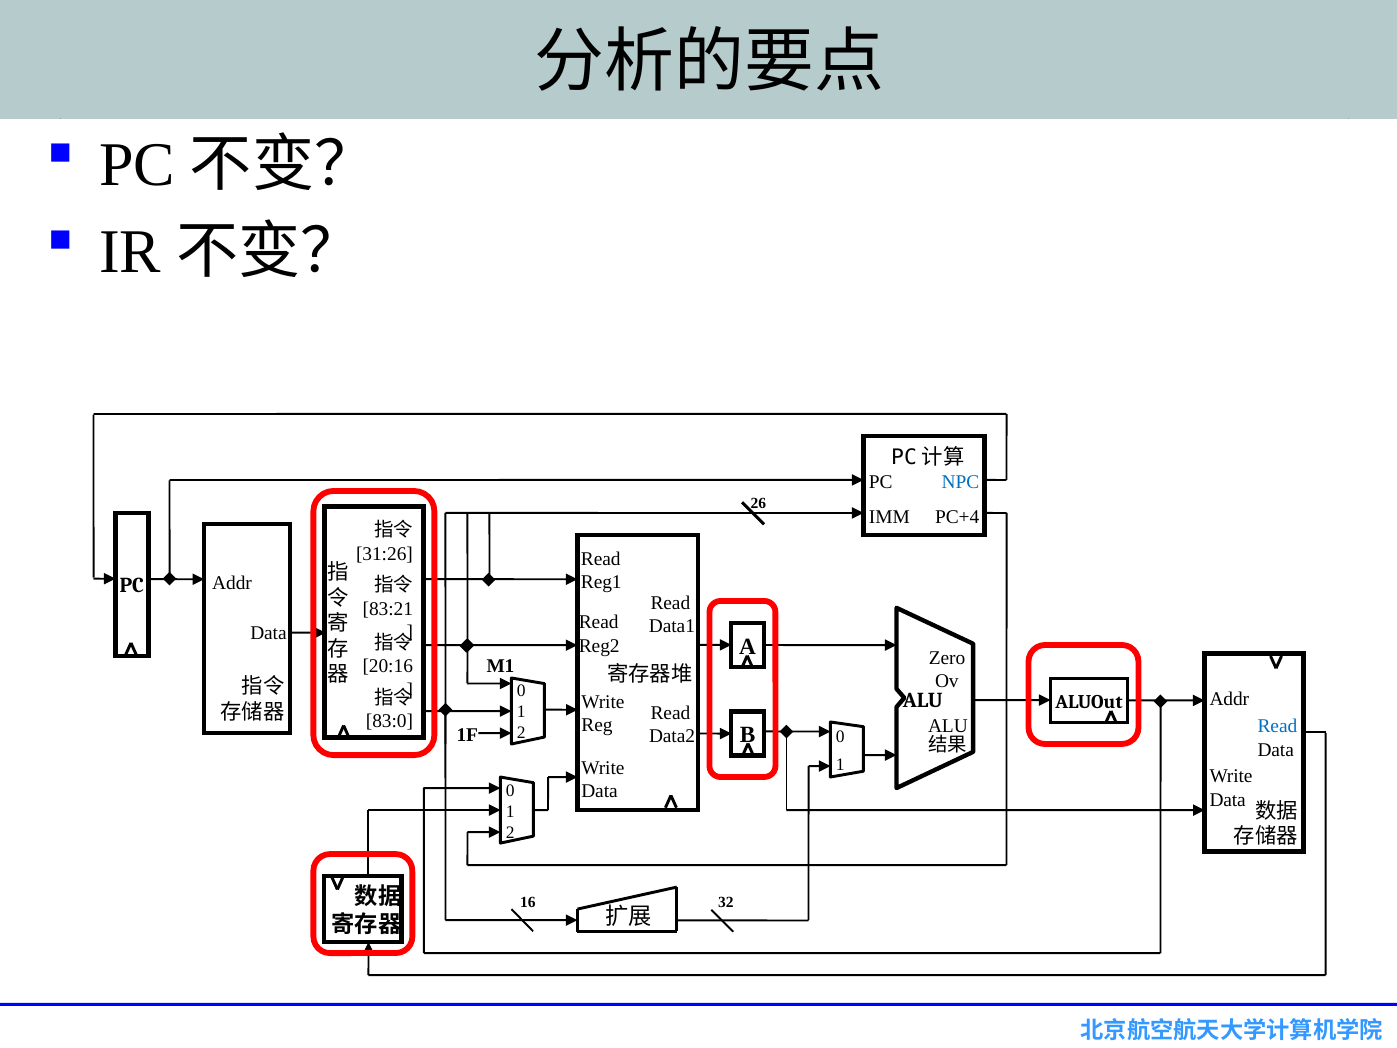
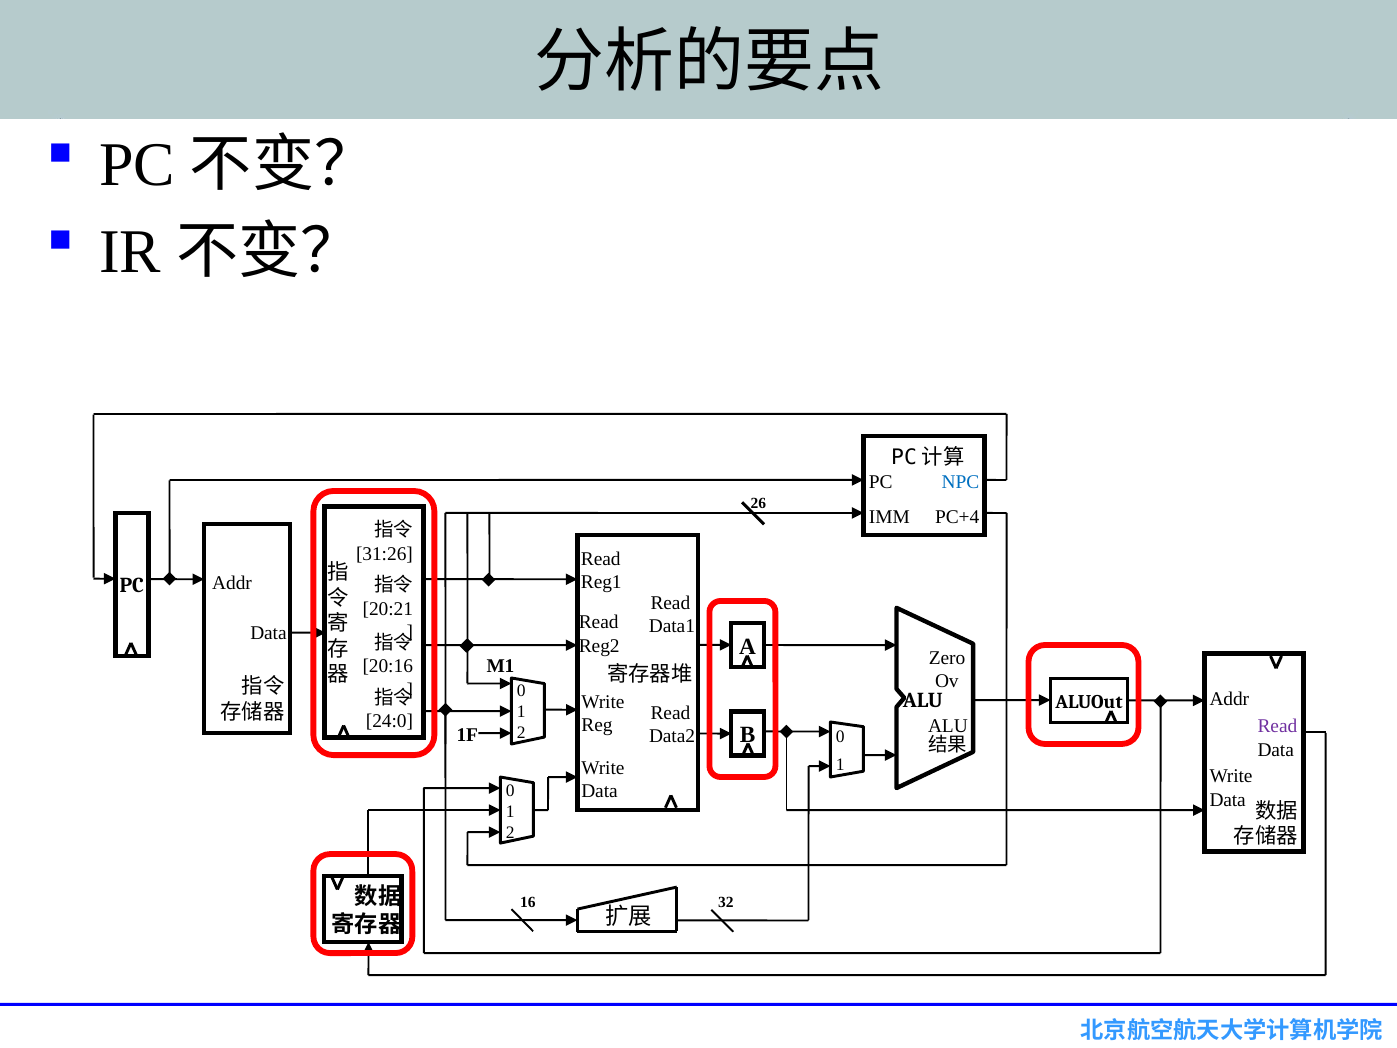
83:21: 83:21 -> 20:21 (388, 609)
83:0: 83:0 -> 24:0 (389, 721)
Read colour: blue -> purple (1277, 726)
